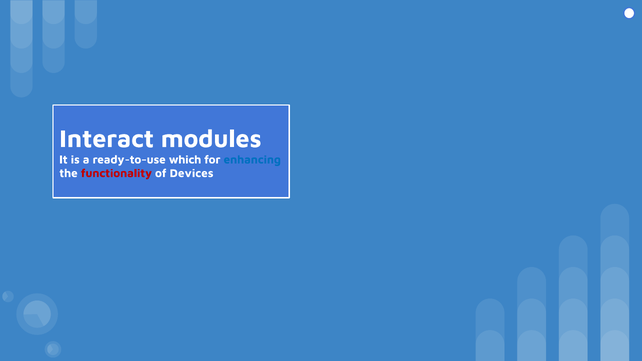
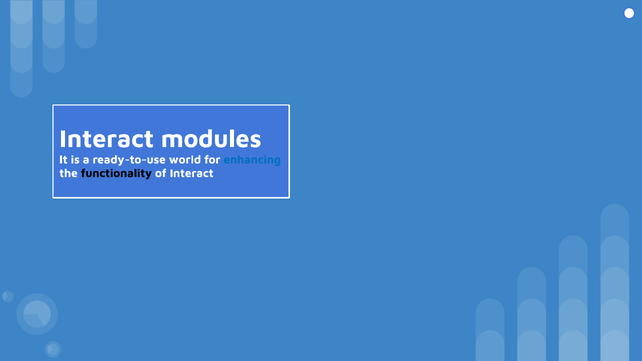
which: which -> world (185, 160)
functionality colour: red -> black (116, 173)
of Devices: Devices -> Interact (192, 173)
